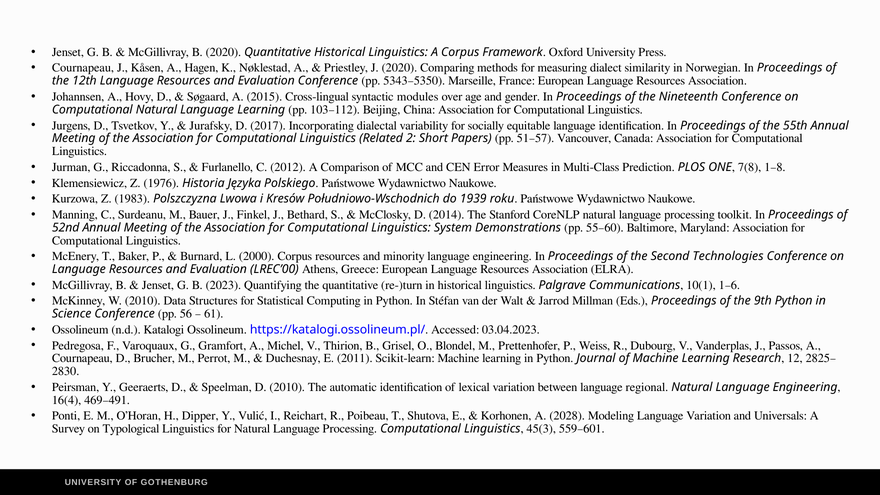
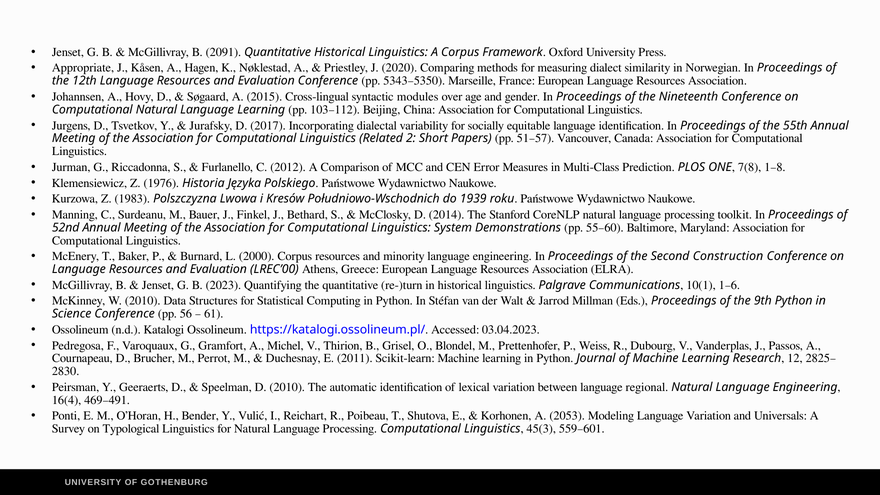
B 2020: 2020 -> 2091 (223, 52)
Cournapeau: Cournapeau -> Appropriate (83, 68)
Technologies: Technologies -> Construction (728, 256)
Dipper: Dipper -> Bender (200, 416)
2028: 2028 -> 2053 (567, 416)
